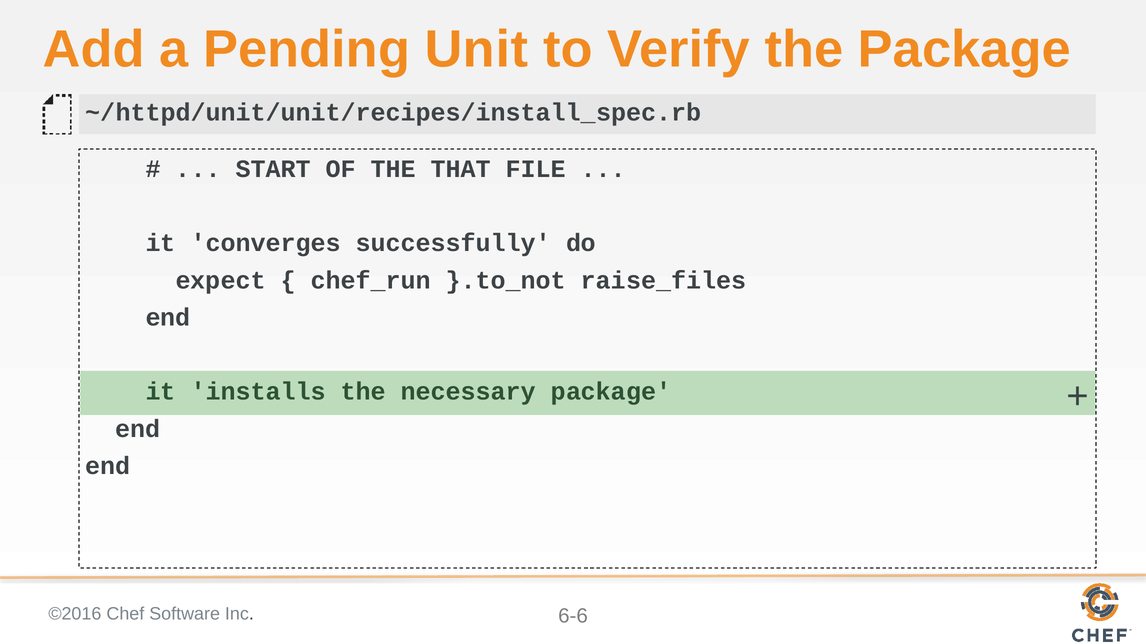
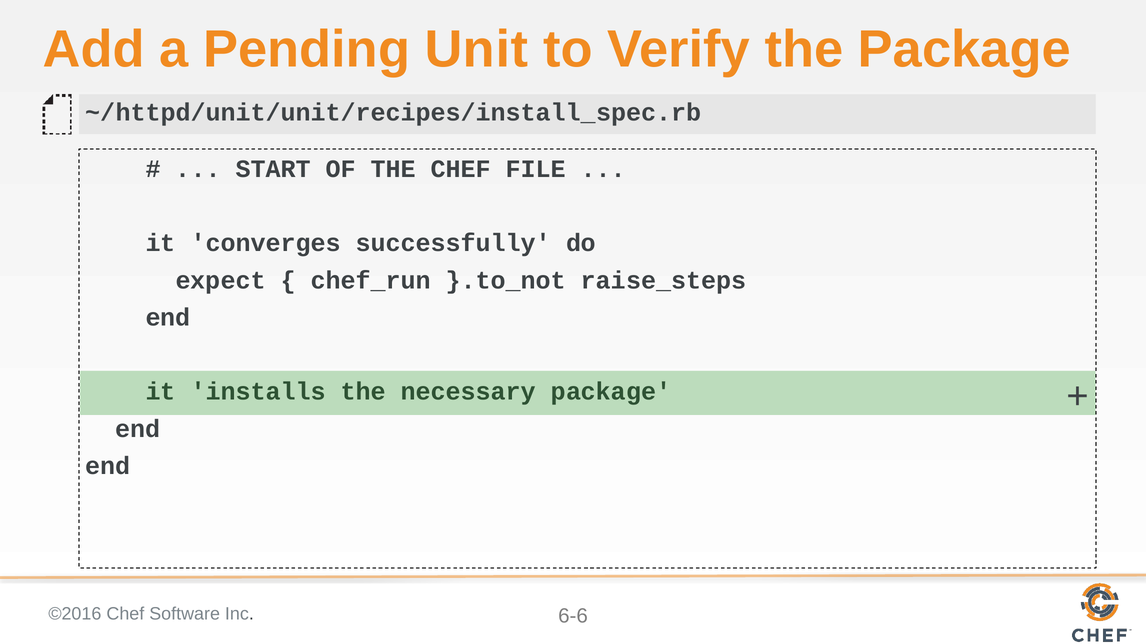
THE THAT: THAT -> CHEF (461, 169)
raise_files: raise_files -> raise_steps (664, 281)
